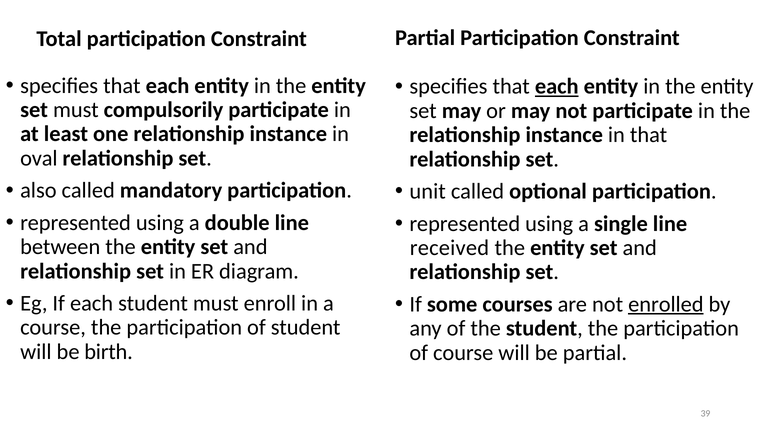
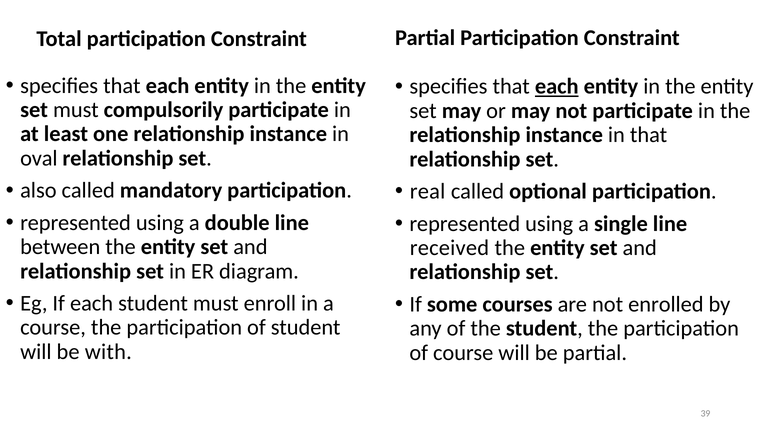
unit: unit -> real (428, 191)
enrolled underline: present -> none (666, 304)
birth: birth -> with (108, 351)
